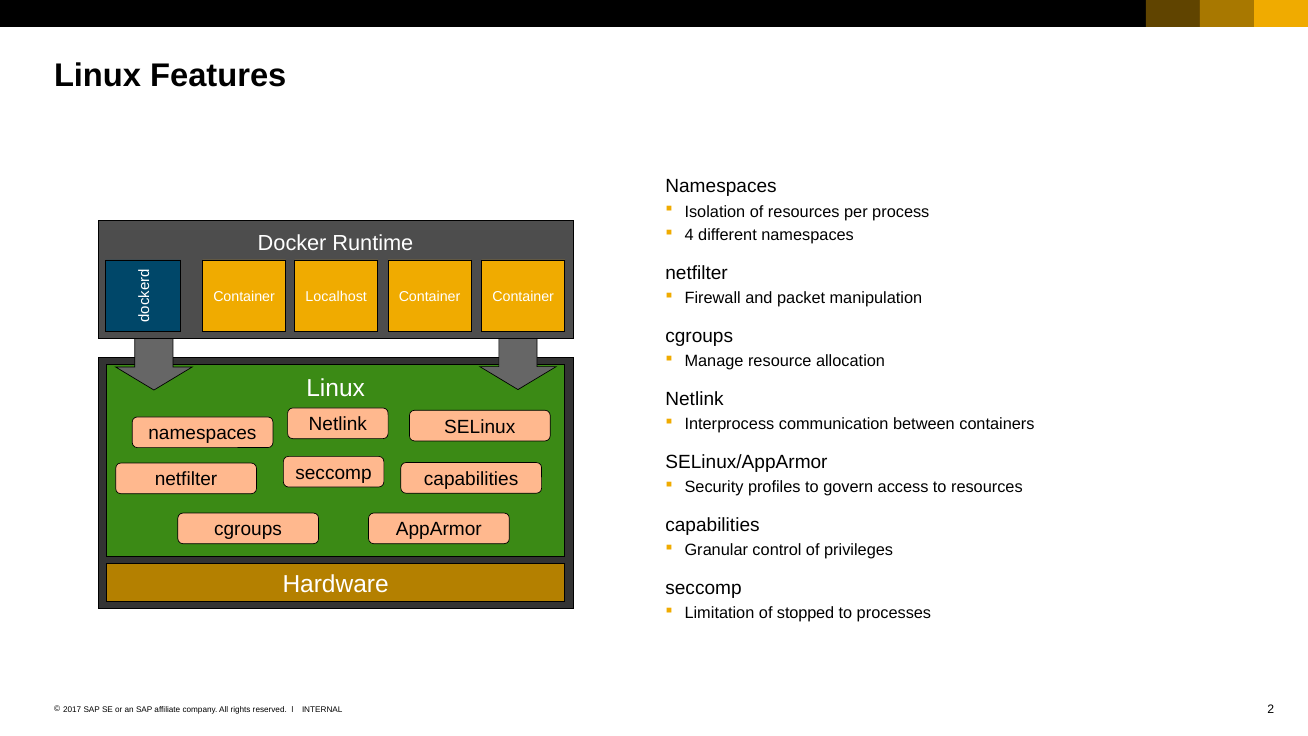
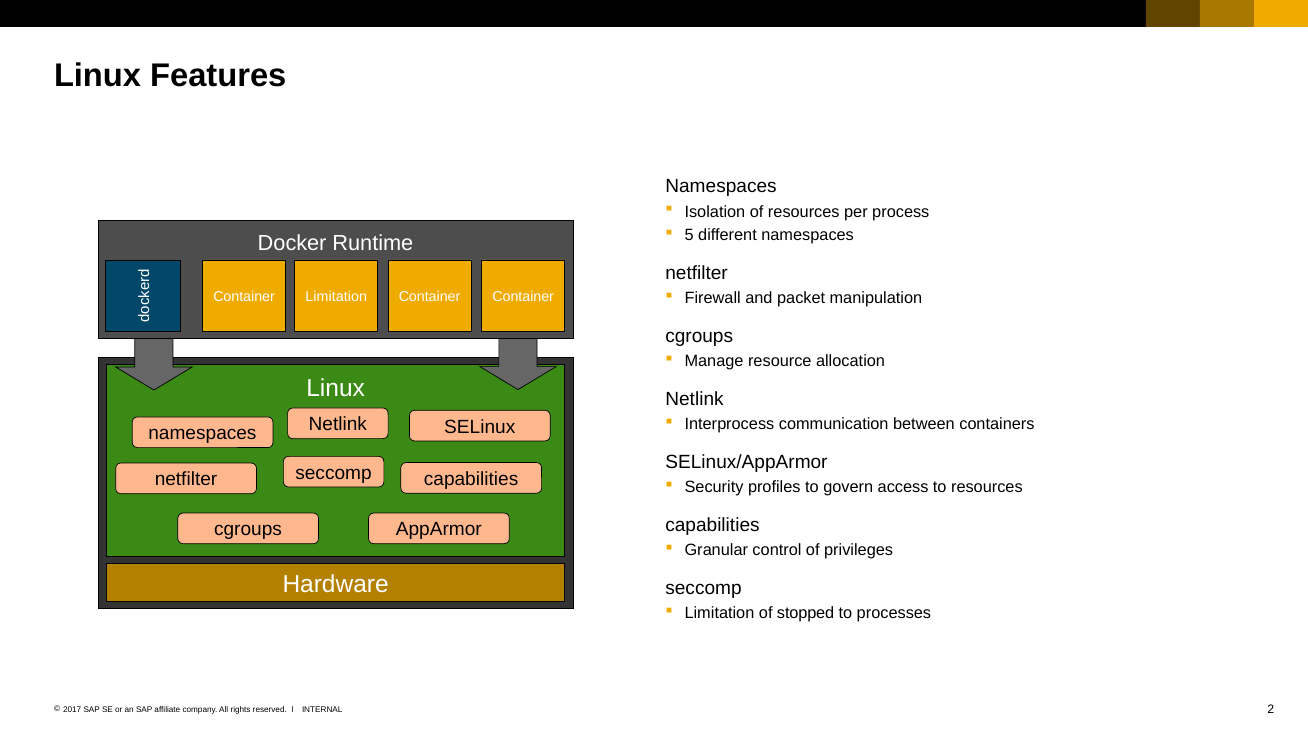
4: 4 -> 5 (689, 235)
Localhost: Localhost -> Limitation (336, 297)
